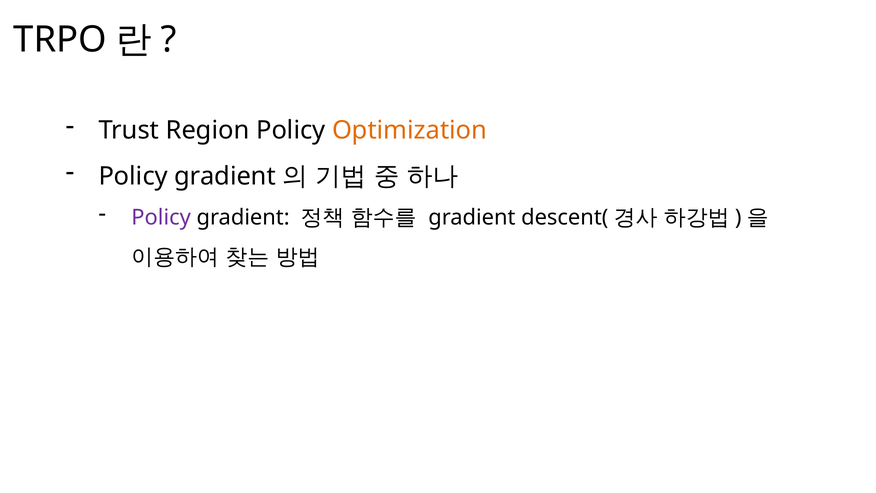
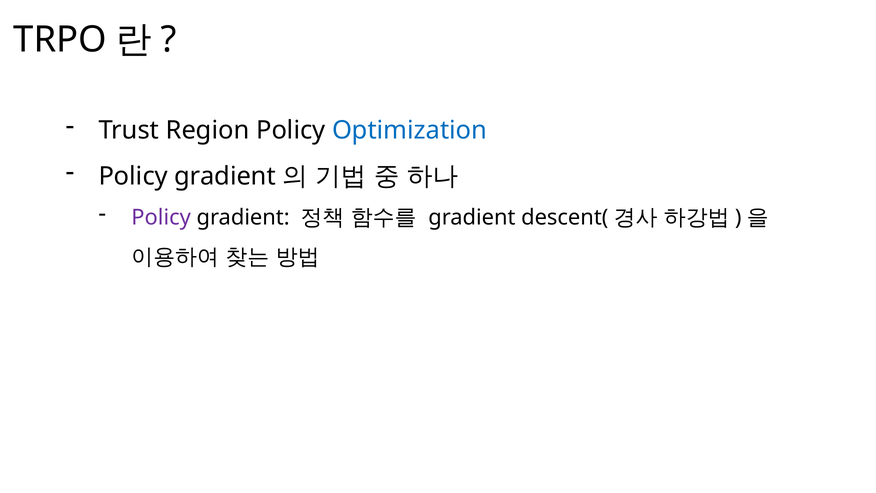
Optimization colour: orange -> blue (410, 130)
